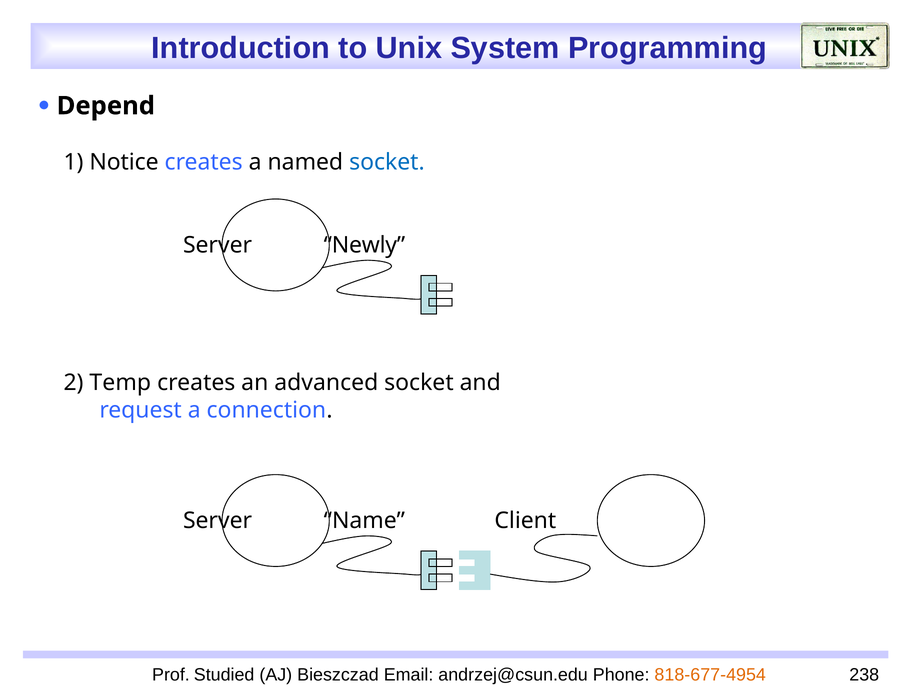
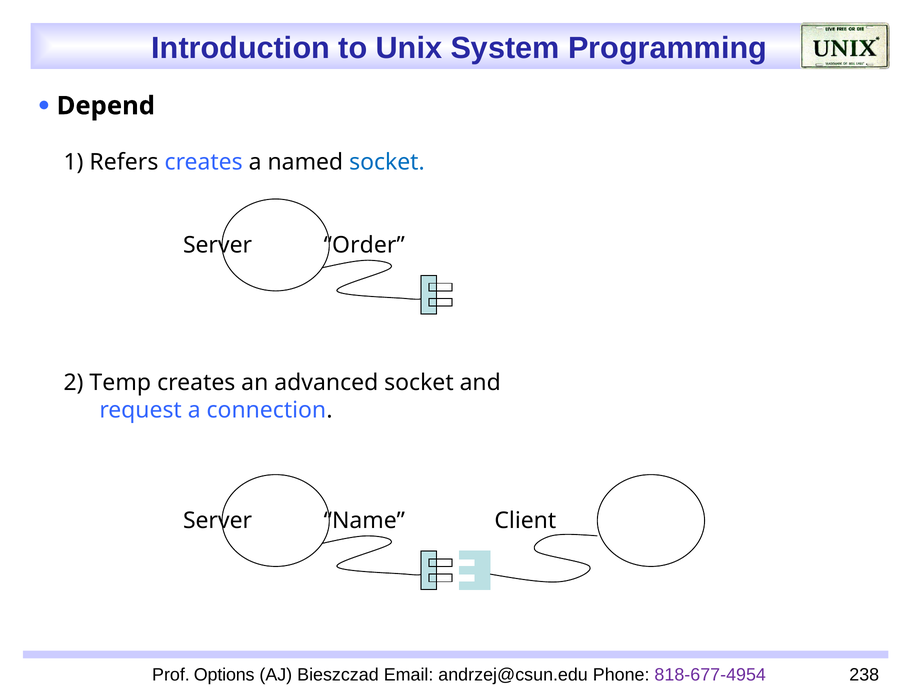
Notice: Notice -> Refers (124, 162)
Newly: Newly -> Order (364, 245)
Studied: Studied -> Options (224, 675)
818-677-4954 colour: orange -> purple (710, 675)
